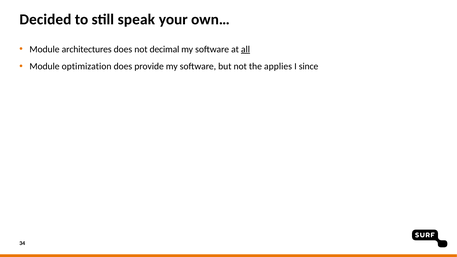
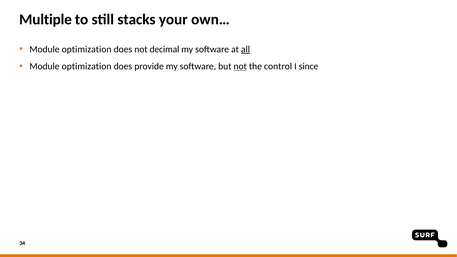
Decided: Decided -> Multiple (46, 20)
speak: speak -> stacks (136, 20)
architectures: architectures -> optimization (87, 49)
not underline: none -> present (240, 66)
applies: applies -> control (278, 66)
